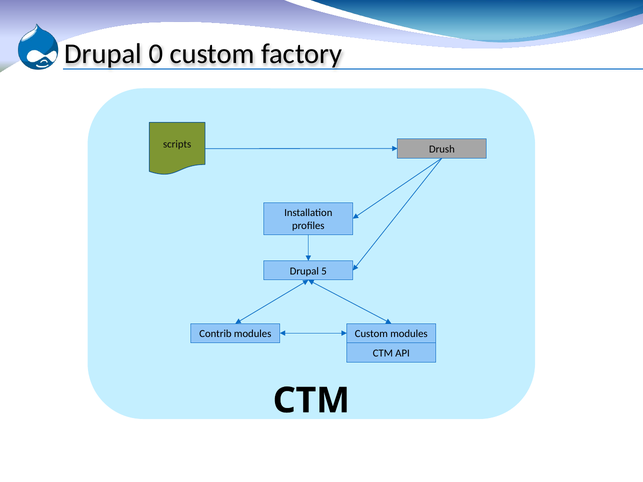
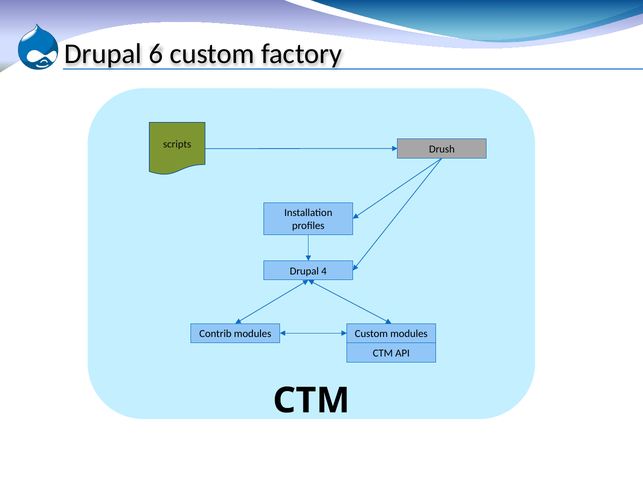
0: 0 -> 6 (156, 54)
5: 5 -> 4 (324, 271)
